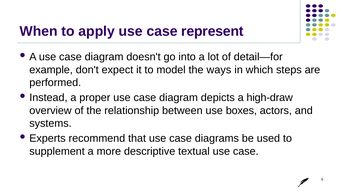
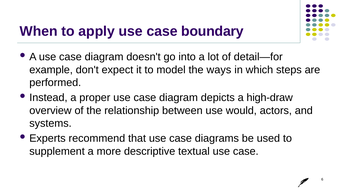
represent: represent -> boundary (212, 31)
boxes: boxes -> would (241, 110)
